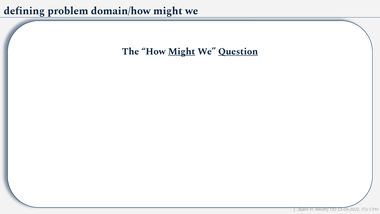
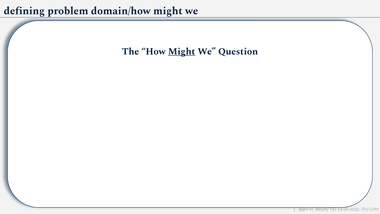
Question underline: present -> none (238, 51)
